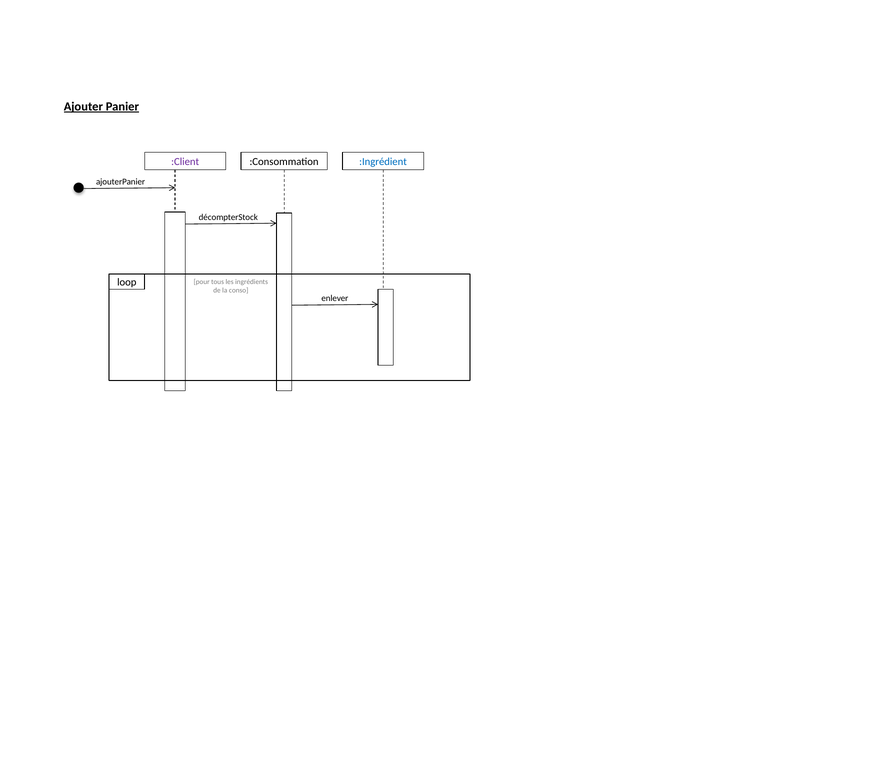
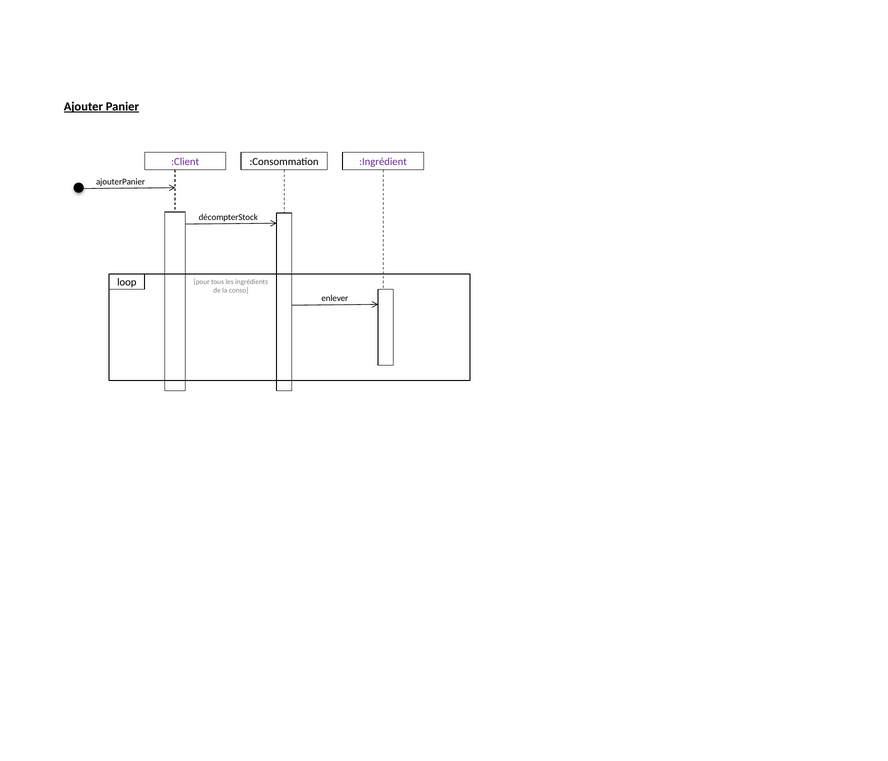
:Ingrédient colour: blue -> purple (383, 162)
